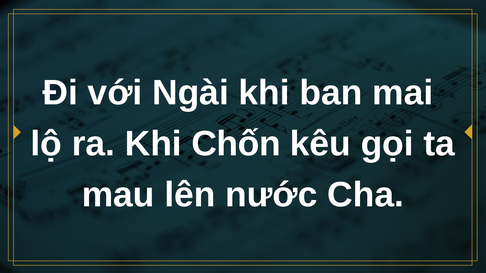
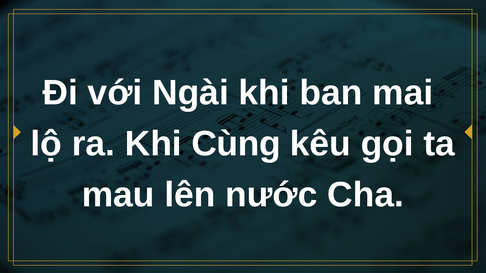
Chốn: Chốn -> Cùng (236, 144)
